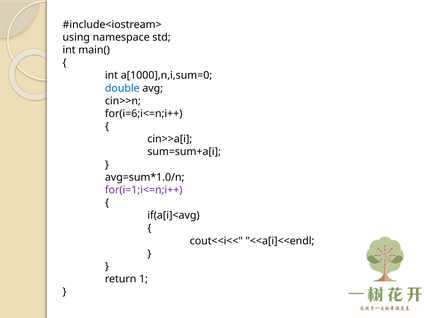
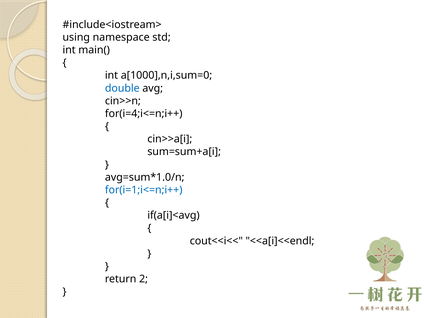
for(i=6;i<=n;i++: for(i=6;i<=n;i++ -> for(i=4;i<=n;i++ (144, 114)
for(i=1;i<=n;i++ colour: purple -> blue (144, 190)
1: 1 -> 2 (144, 279)
